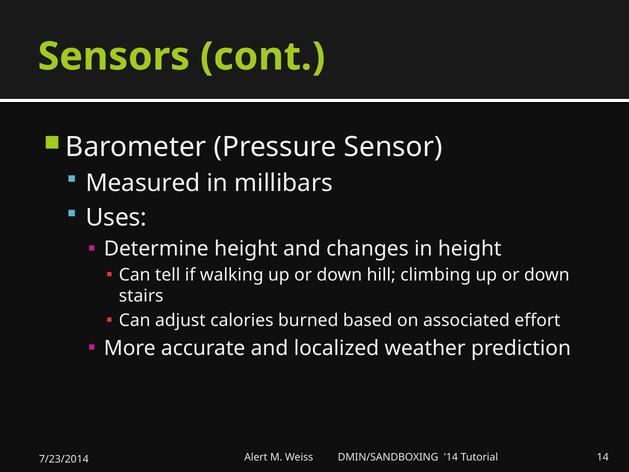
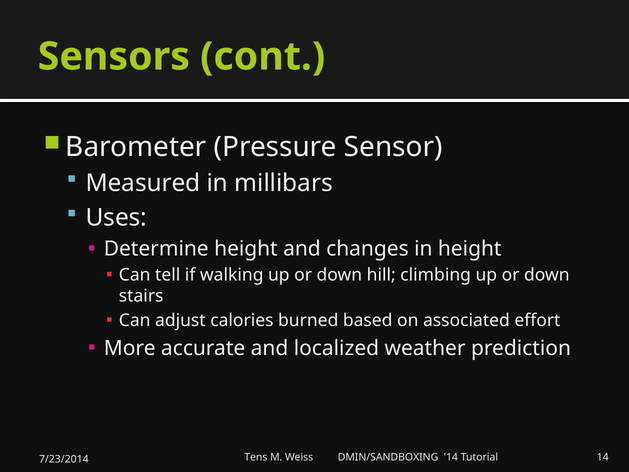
Alert: Alert -> Tens (256, 457)
